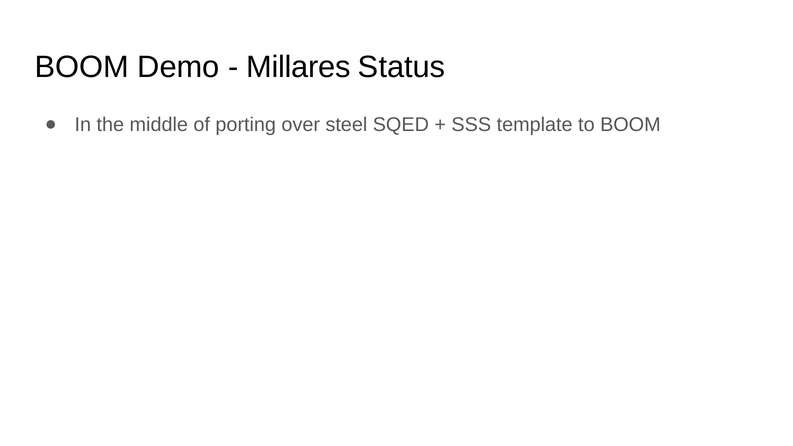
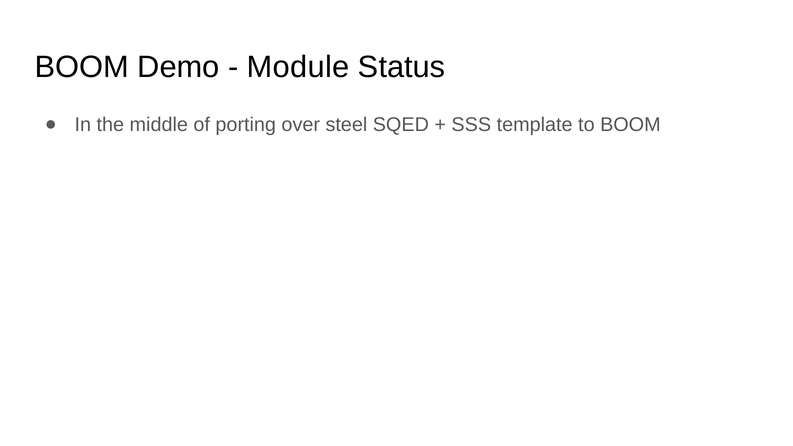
Millares: Millares -> Module (298, 67)
